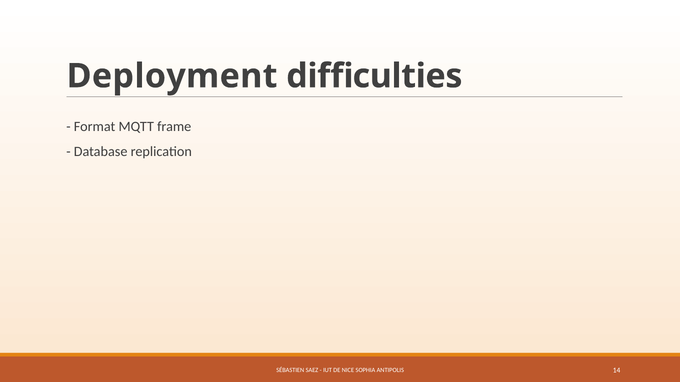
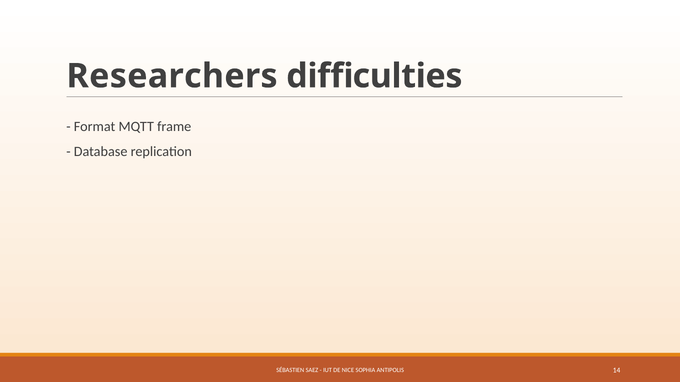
Deployment: Deployment -> Researchers (172, 76)
